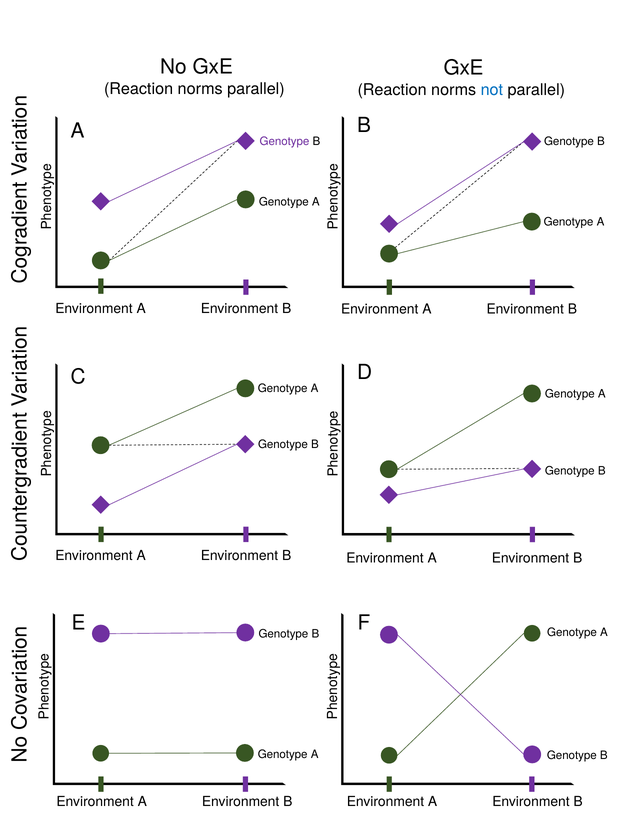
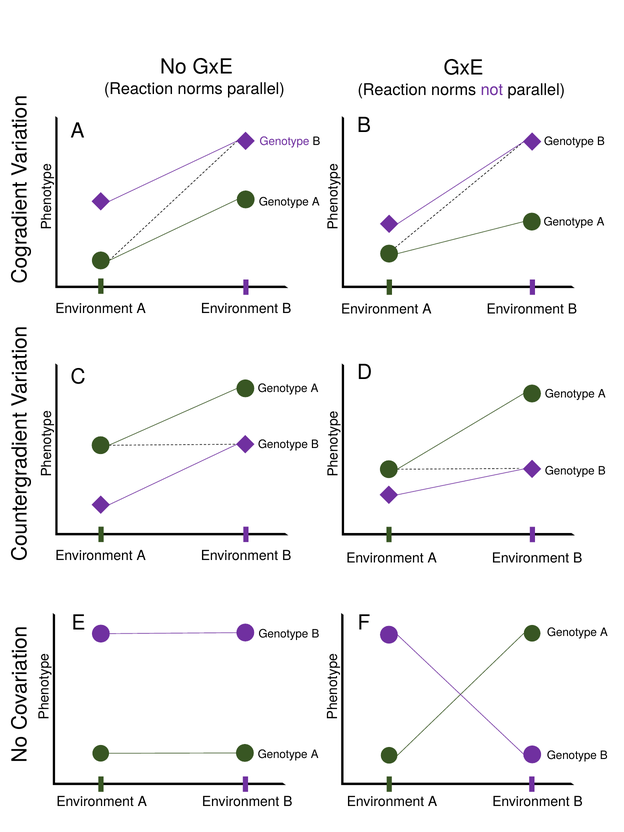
not colour: blue -> purple (492, 90)
